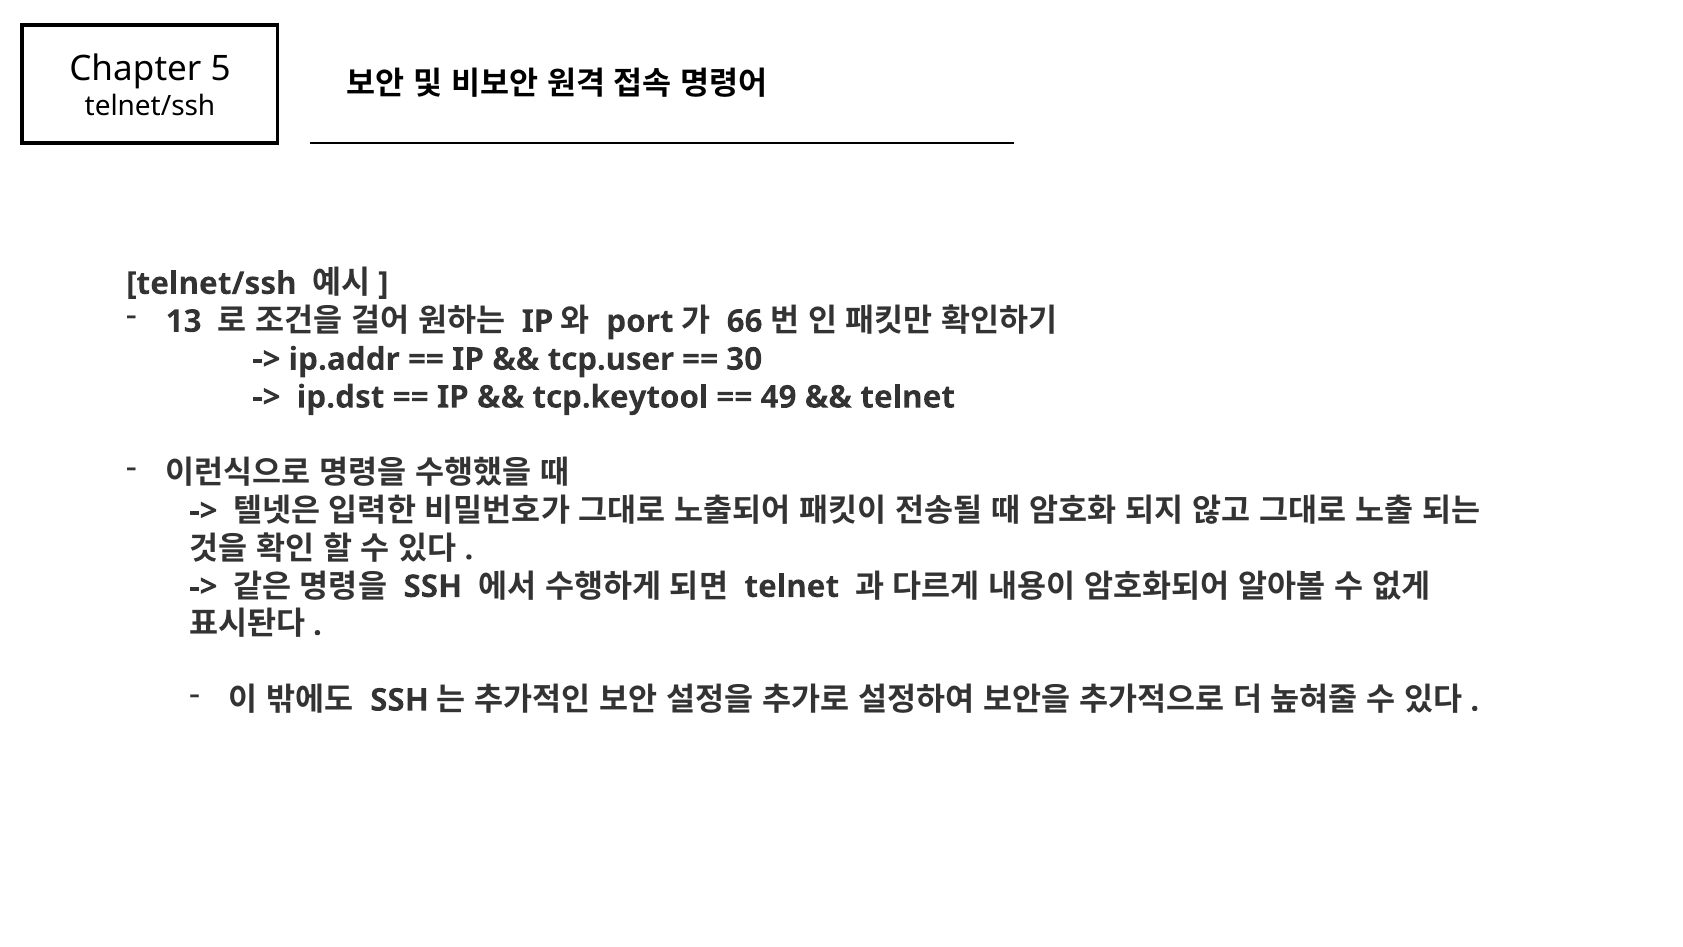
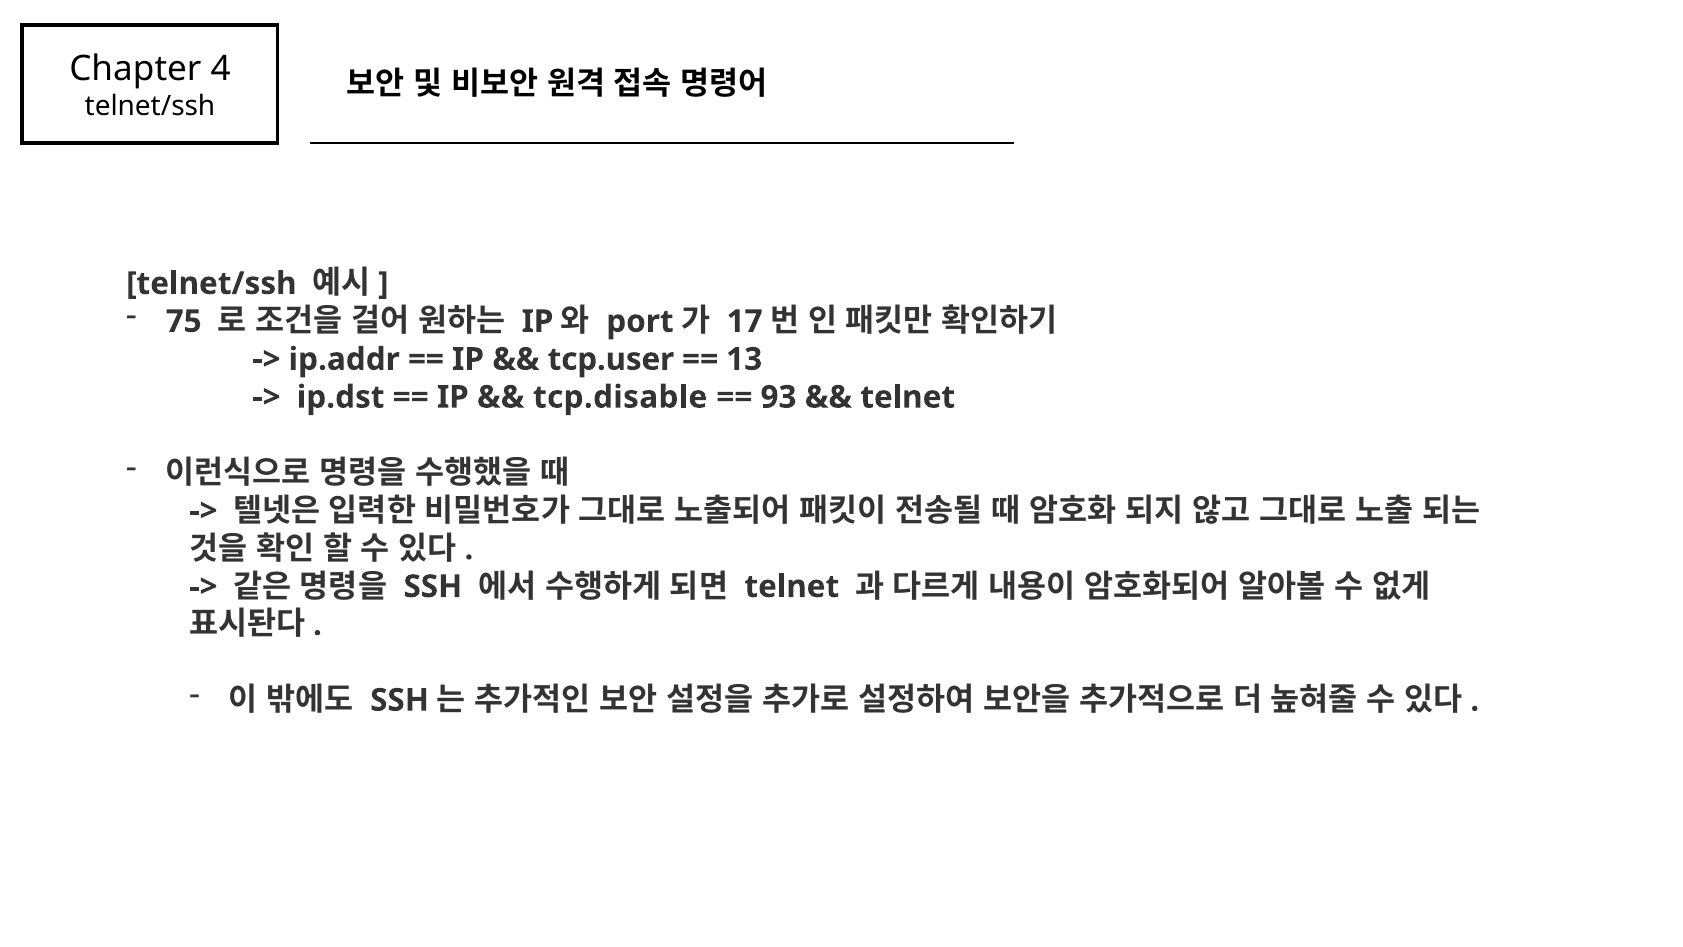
5: 5 -> 4 (221, 69)
13: 13 -> 75 (184, 321)
66: 66 -> 17 (745, 321)
30: 30 -> 13 (744, 359)
tcp.keytool: tcp.keytool -> tcp.disable (620, 397)
49: 49 -> 93 (779, 397)
